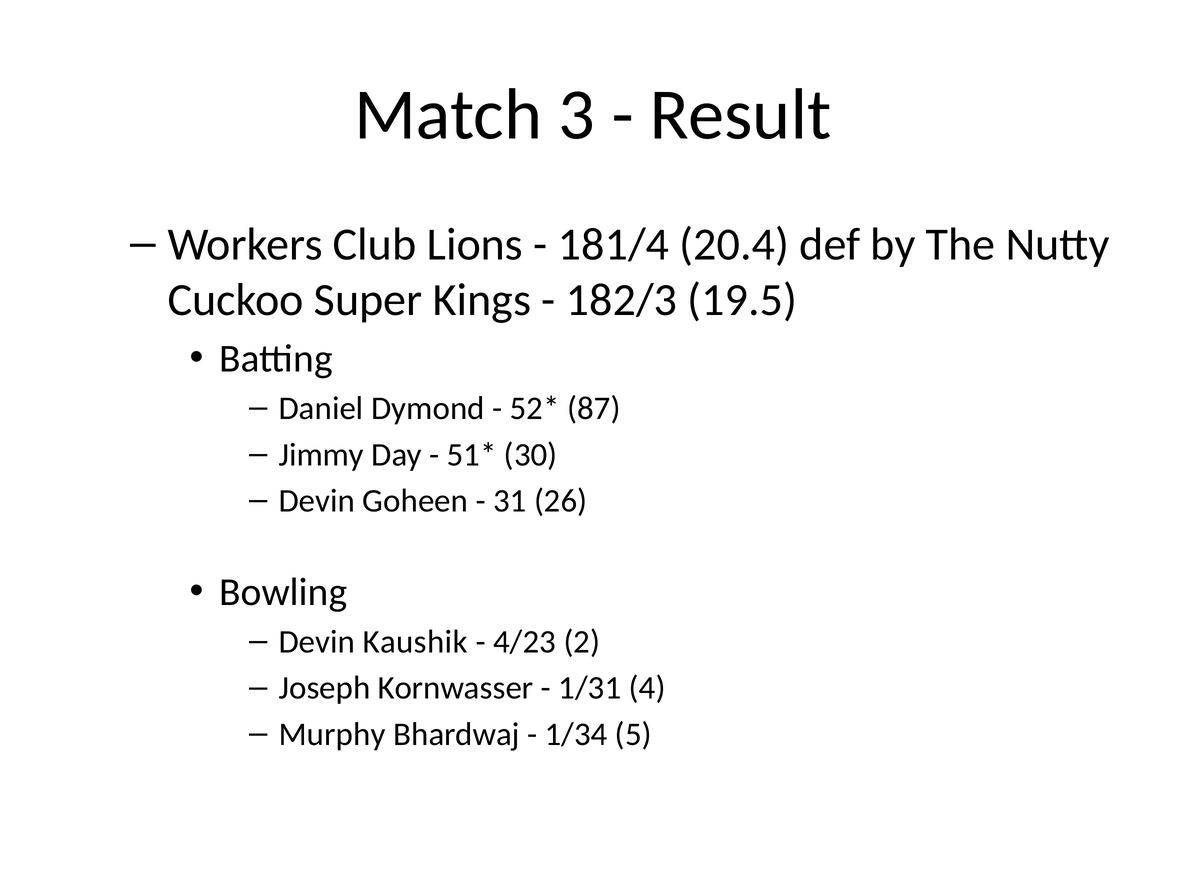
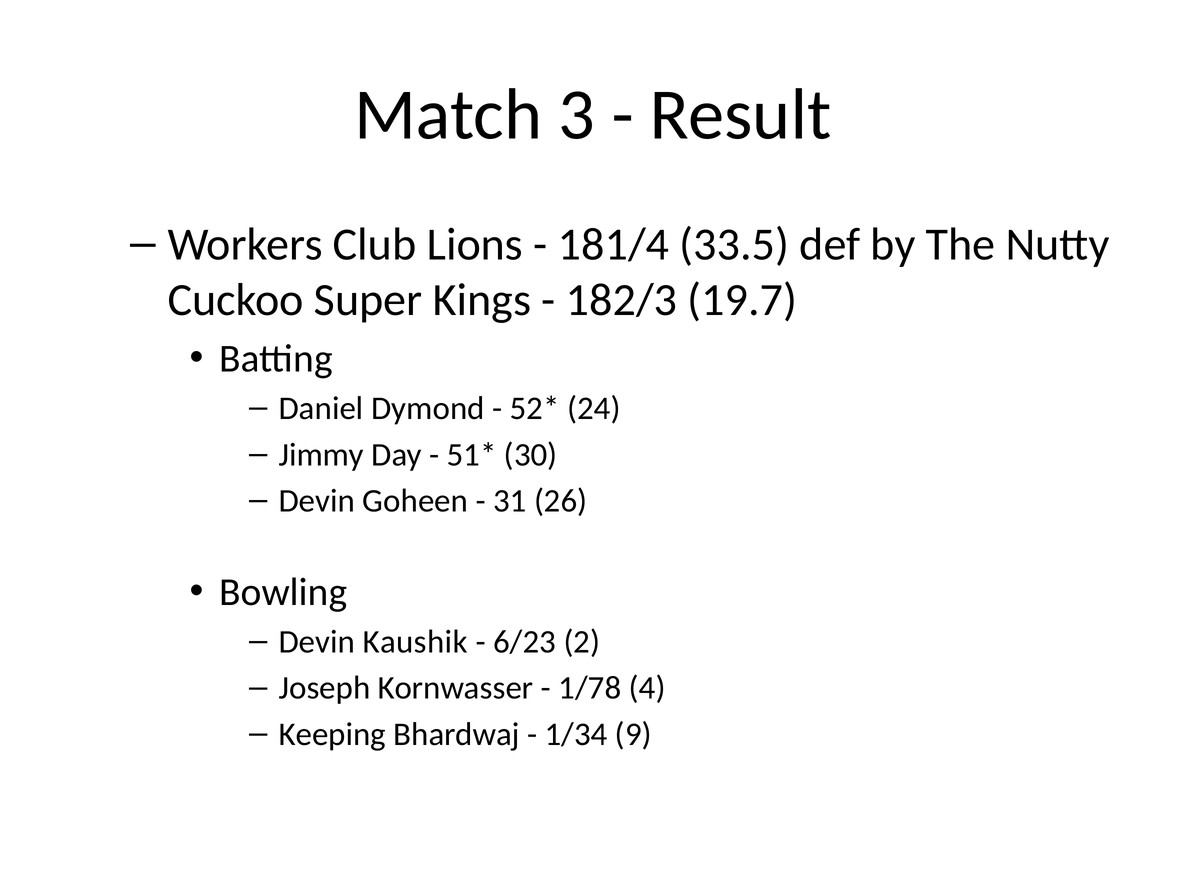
20.4: 20.4 -> 33.5 (734, 244)
19.5: 19.5 -> 19.7 (742, 300)
87: 87 -> 24 (594, 408)
4/23: 4/23 -> 6/23 (524, 642)
1/31: 1/31 -> 1/78 (590, 688)
Murphy: Murphy -> Keeping (332, 734)
5: 5 -> 9 (633, 734)
